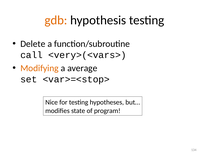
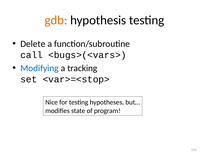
<very>(<vars>: <very>(<vars> -> <bugs>(<vars> (87, 55)
Modifying colour: orange -> blue (40, 68)
average: average -> tracking (82, 68)
